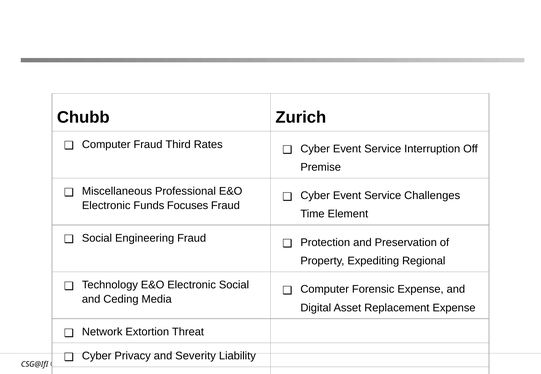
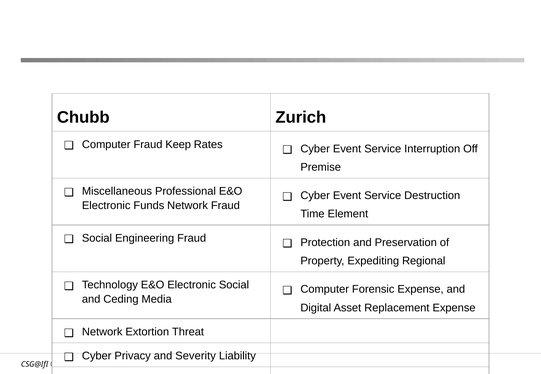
Third: Third -> Keep (178, 145)
Challenges: Challenges -> Destruction (432, 196)
Funds Focuses: Focuses -> Network (188, 206)
